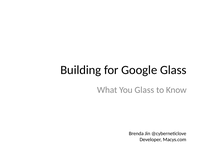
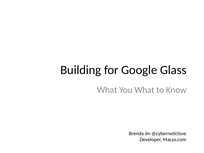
You Glass: Glass -> What (144, 90)
